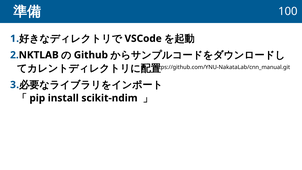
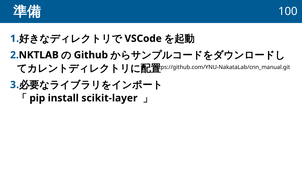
scikit-ndim: scikit-ndim -> scikit-layer (109, 98)
